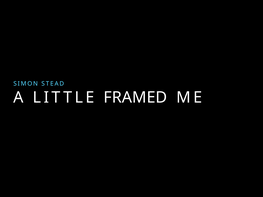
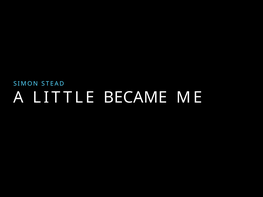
FRAMED: FRAMED -> BECAME (135, 97)
